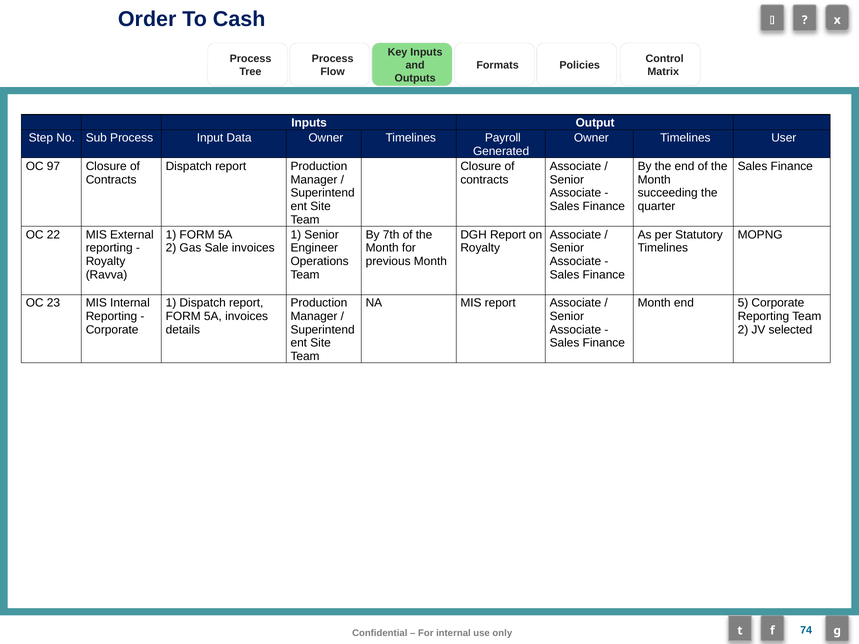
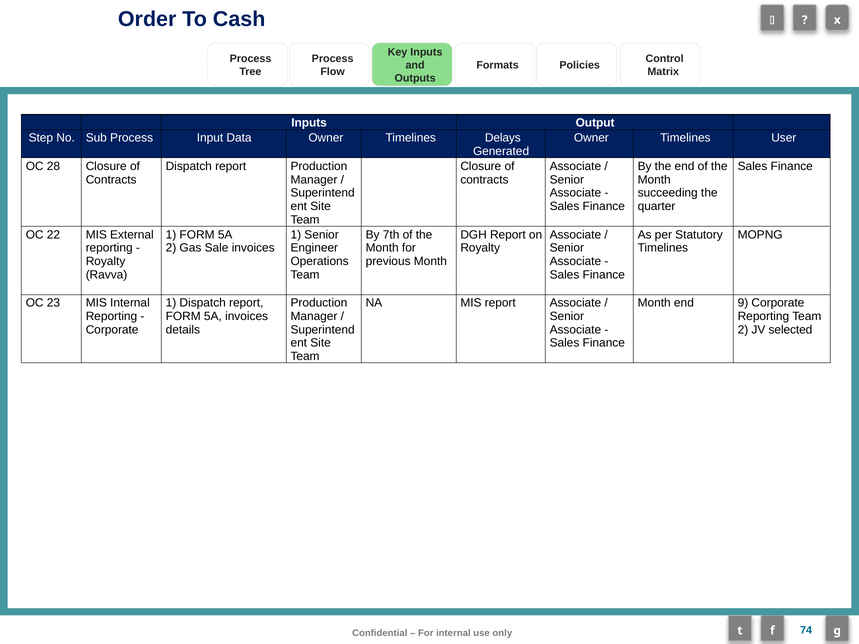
Payroll: Payroll -> Delays (503, 138)
97: 97 -> 28 (53, 166)
5: 5 -> 9 (743, 303)
